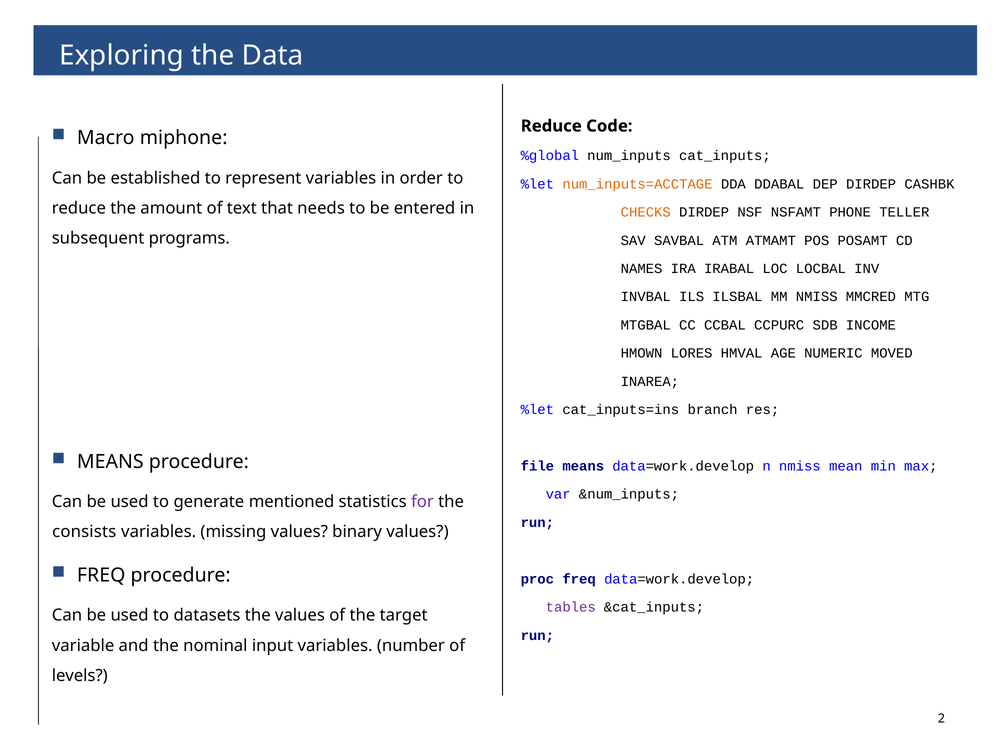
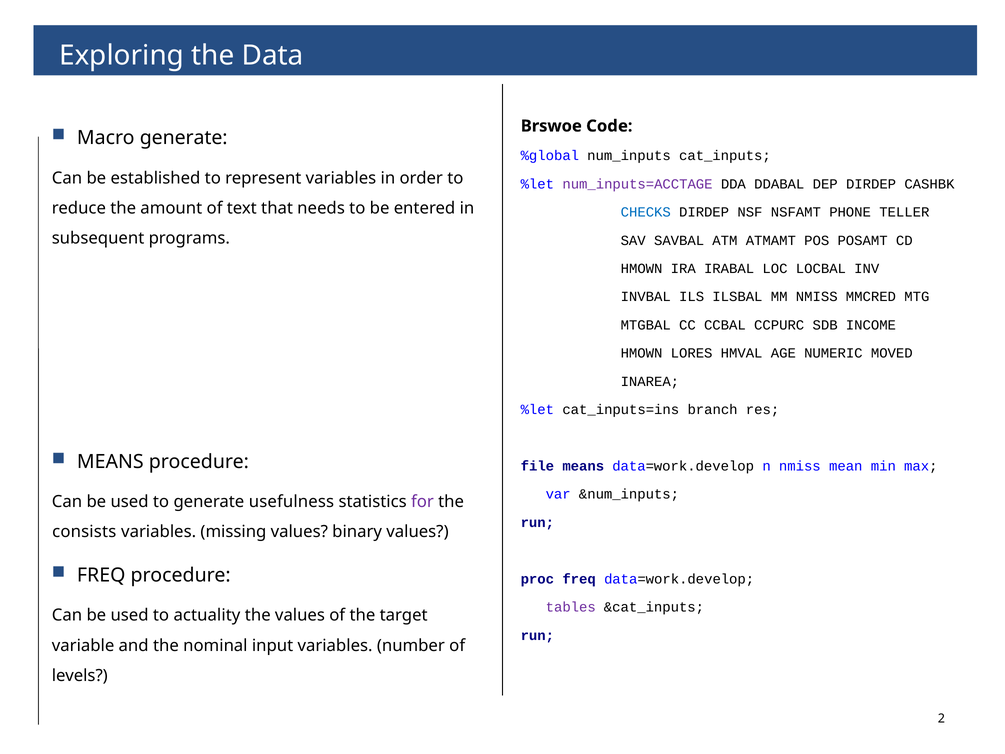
Reduce: Reduce -> Brswoe (551, 126)
Macro miphone: miphone -> generate (184, 138)
num_inputs=ACCTAGE colour: orange -> purple (638, 184)
CHECKS colour: orange -> blue (646, 212)
NAMES: NAMES -> HMOWN (642, 269)
mentioned: mentioned -> usefulness (291, 502)
datasets: datasets -> actuality (207, 615)
